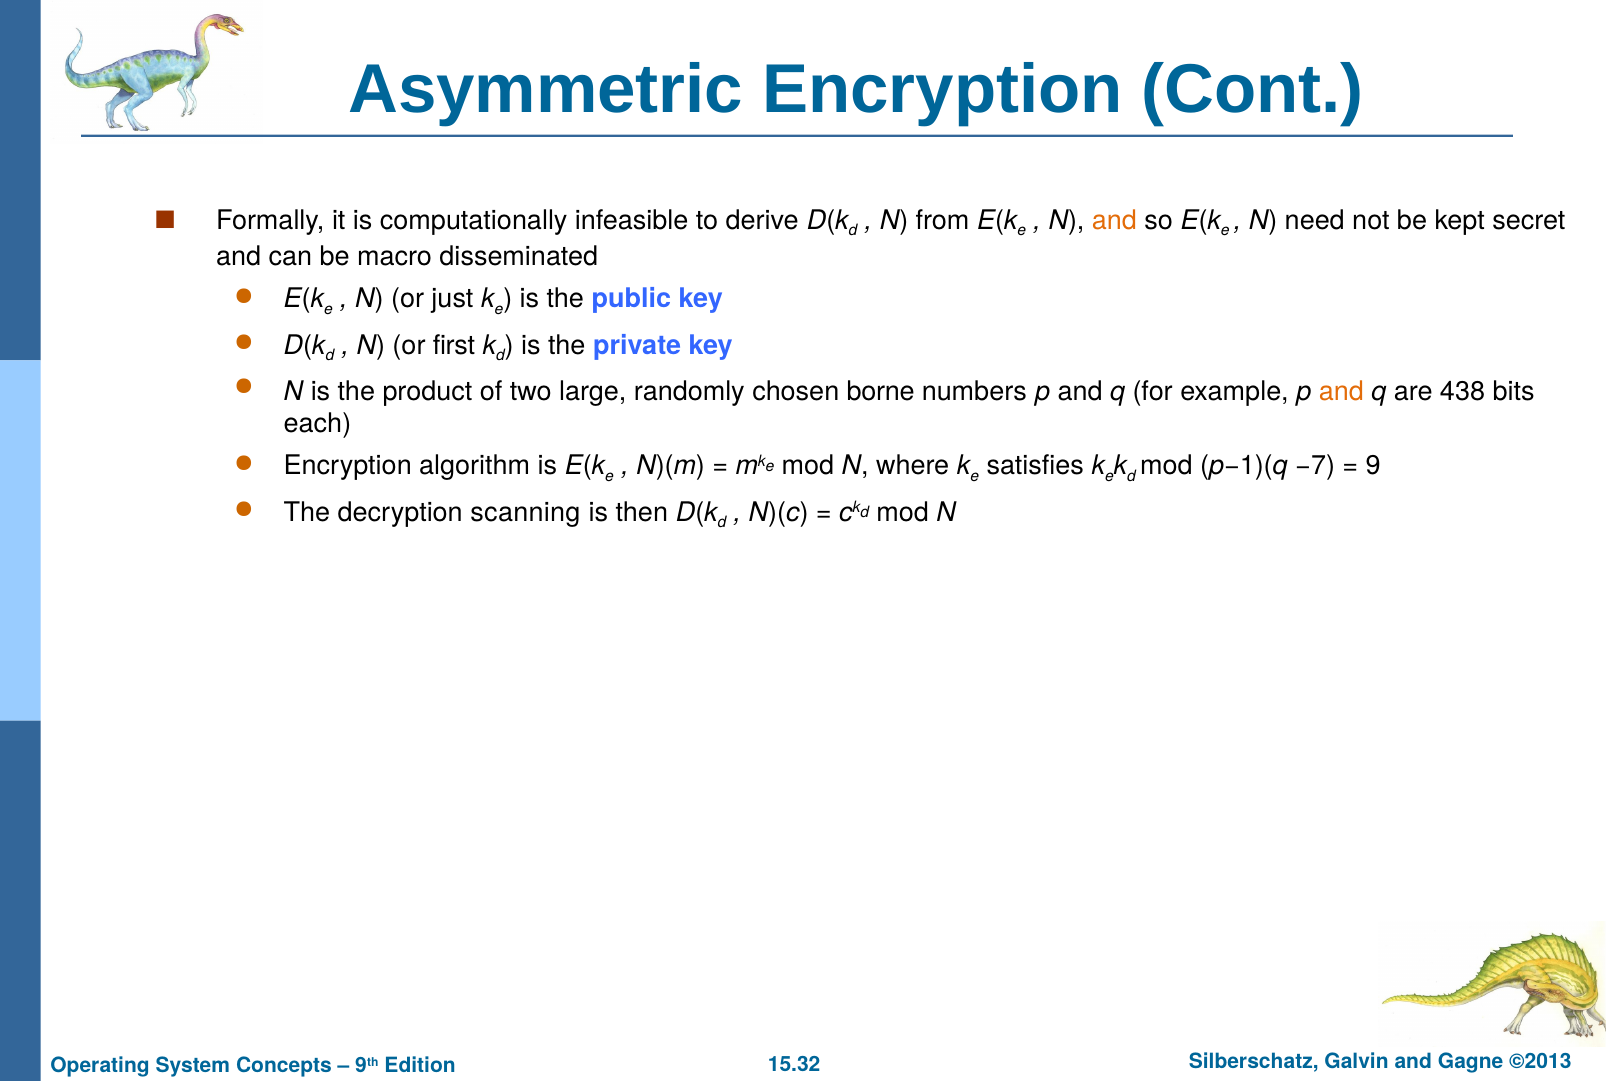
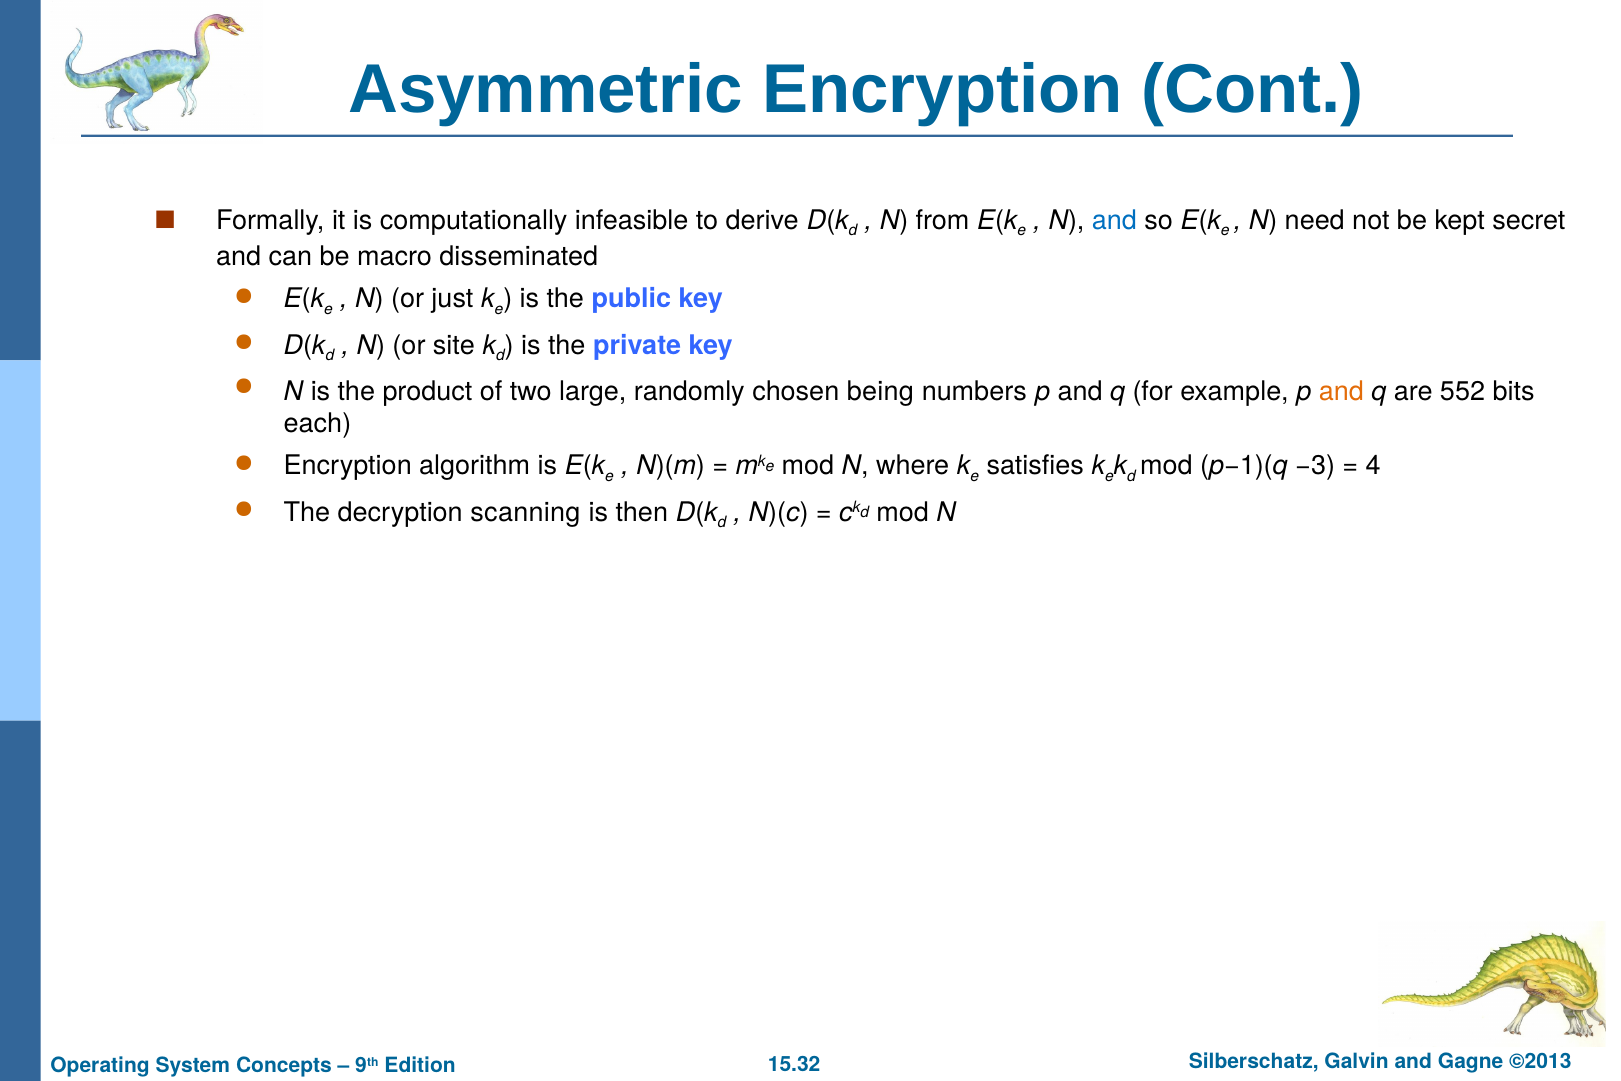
and colour: orange -> blue (1114, 220)
first: first -> site (454, 345)
borne: borne -> being (880, 391)
438: 438 -> 552 (1463, 391)
−7: −7 -> −3 (1315, 466)
9: 9 -> 4 (1373, 466)
